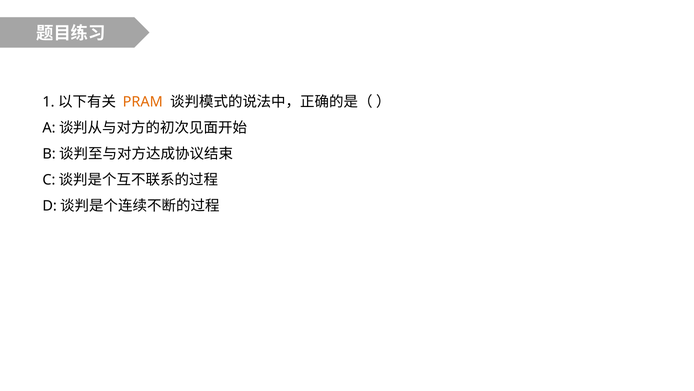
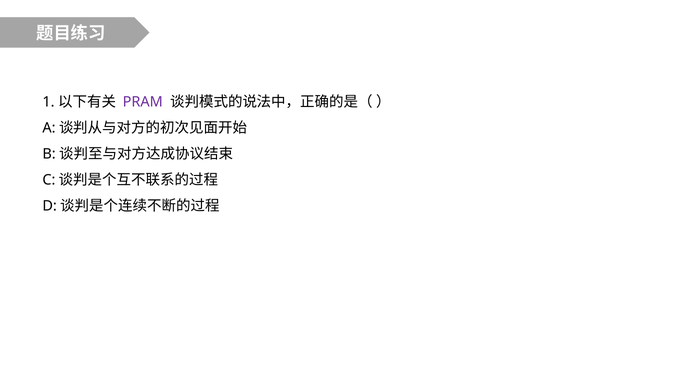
PRAM colour: orange -> purple (143, 102)
